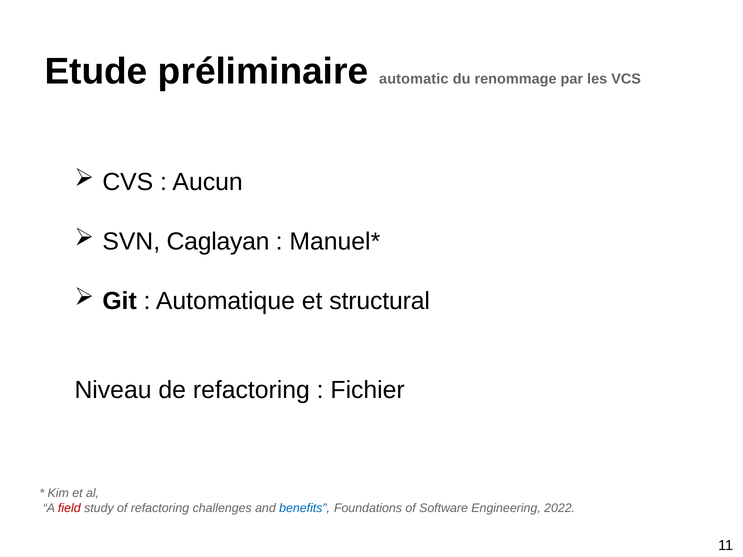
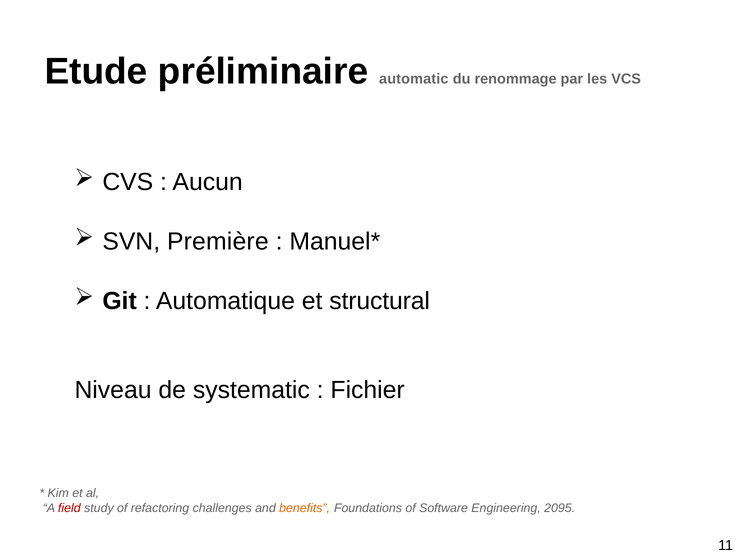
Caglayan: Caglayan -> Première (218, 242)
de refactoring: refactoring -> systematic (251, 390)
benefits colour: blue -> orange (305, 508)
2022: 2022 -> 2095 (560, 508)
